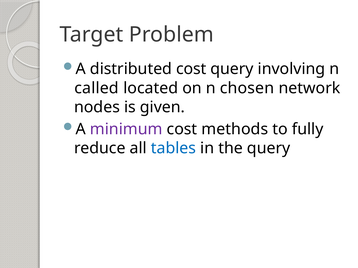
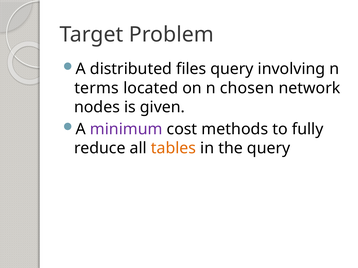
distributed cost: cost -> files (191, 69)
called: called -> terms (97, 88)
tables colour: blue -> orange (174, 148)
